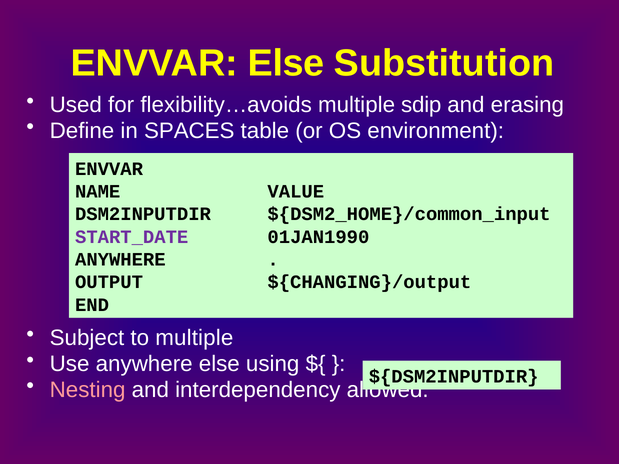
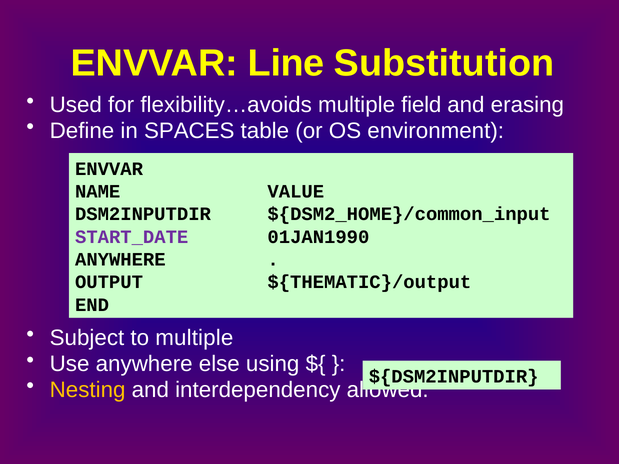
ENVVAR Else: Else -> Line (286, 63)
sdip: sdip -> field (421, 105)
${CHANGING}/output: ${CHANGING}/output -> ${THEMATIC}/output (369, 282)
Nesting colour: pink -> yellow (88, 390)
